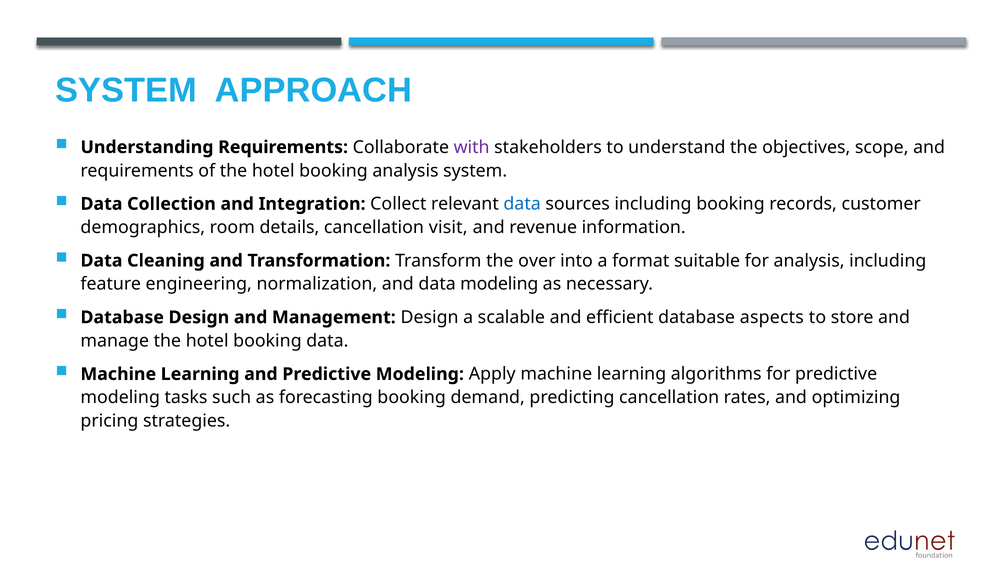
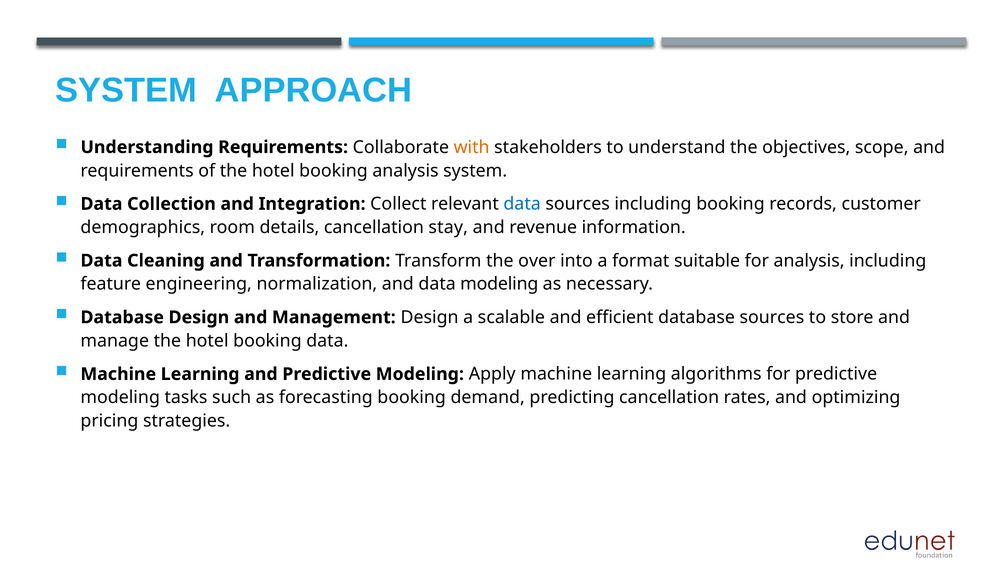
with colour: purple -> orange (472, 147)
visit: visit -> stay (448, 227)
database aspects: aspects -> sources (772, 317)
